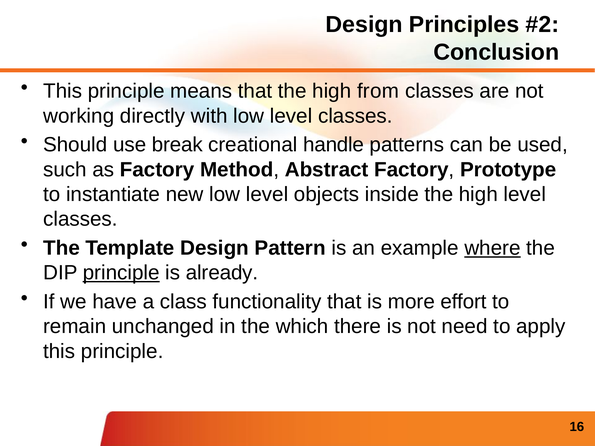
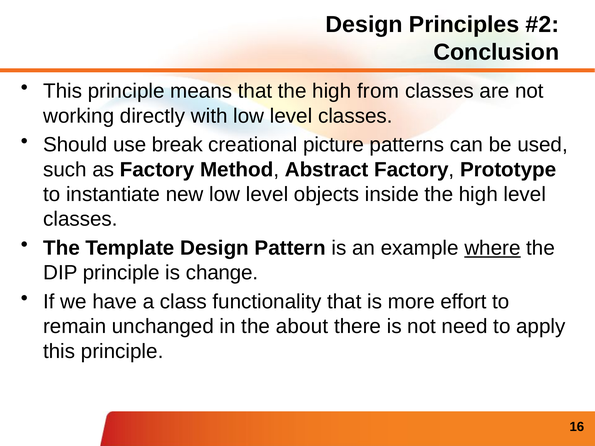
handle: handle -> picture (334, 145)
principle underline: present -> none (121, 273)
already: already -> change (222, 273)
which: which -> about (302, 327)
